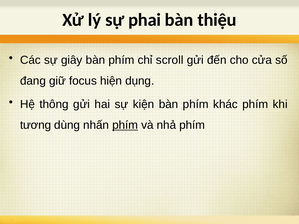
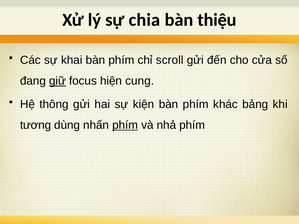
phai: phai -> chia (144, 20)
giây: giây -> khai (72, 60)
giữ underline: none -> present (58, 81)
dụng: dụng -> cung (140, 81)
khác phím: phím -> bảng (255, 104)
